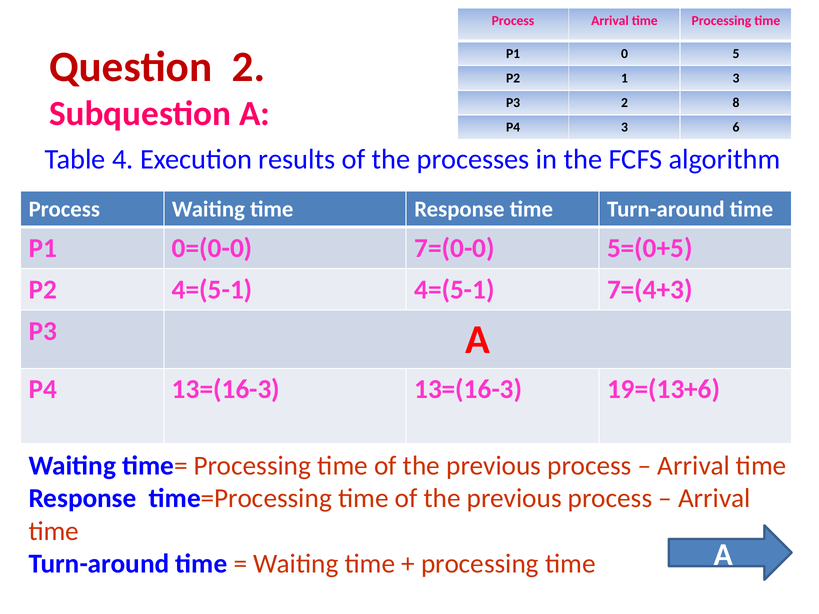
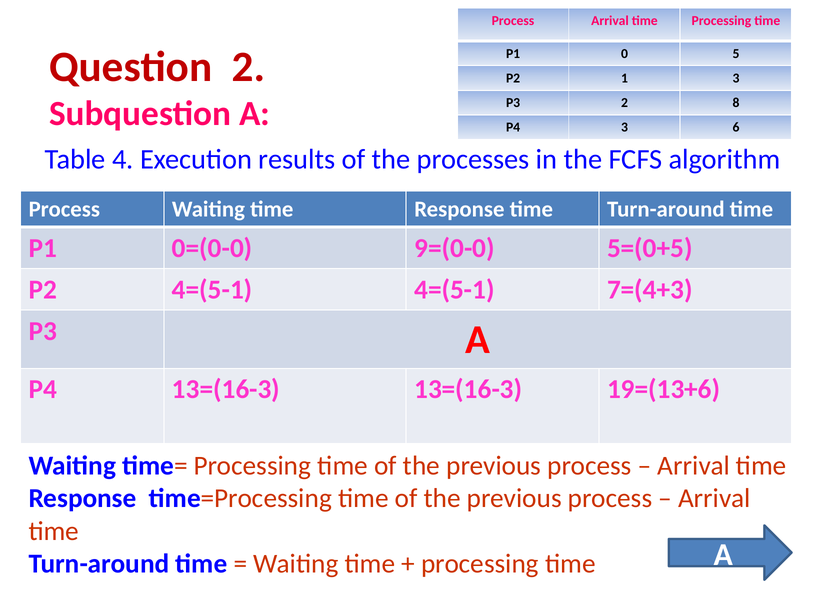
7=(0-0: 7=(0-0 -> 9=(0-0 (454, 248)
